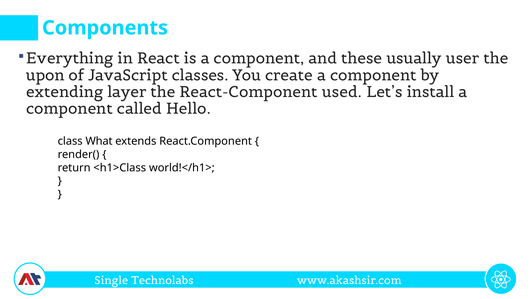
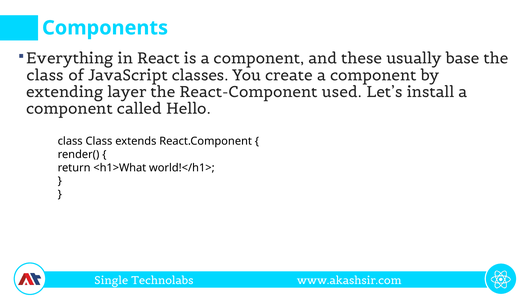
user: user -> base (463, 58)
upon: upon -> class (45, 75)
class What: What -> Class (99, 141)
<h1>Class: <h1>Class -> <h1>What (120, 168)
